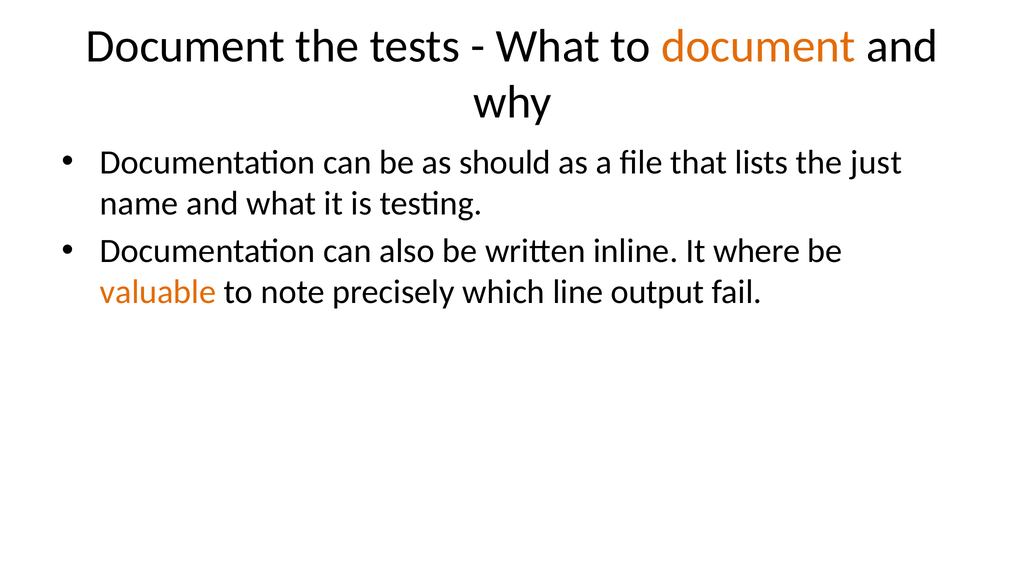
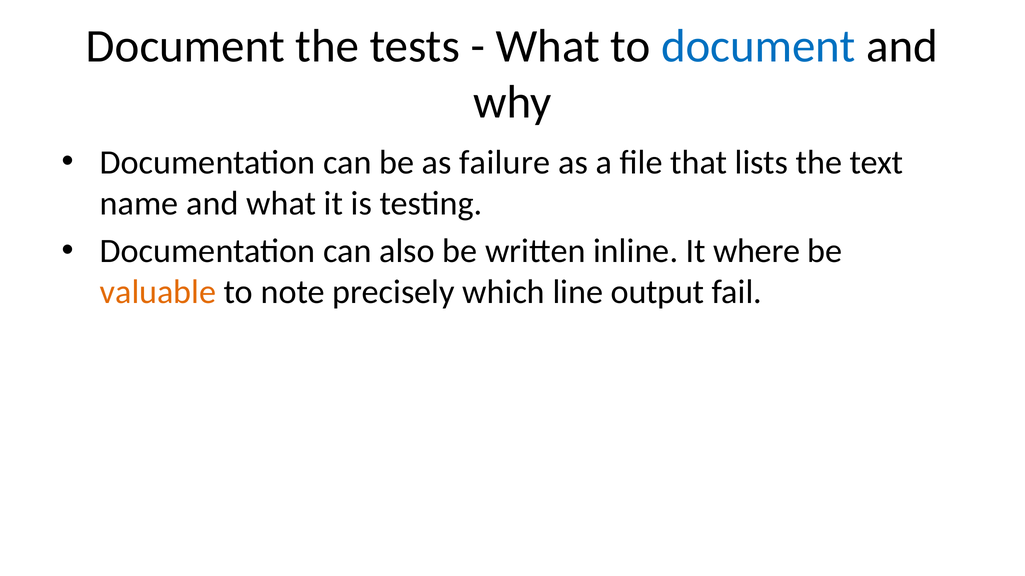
document colour: orange -> blue (758, 46)
should: should -> failure (505, 163)
just: just -> text (876, 163)
